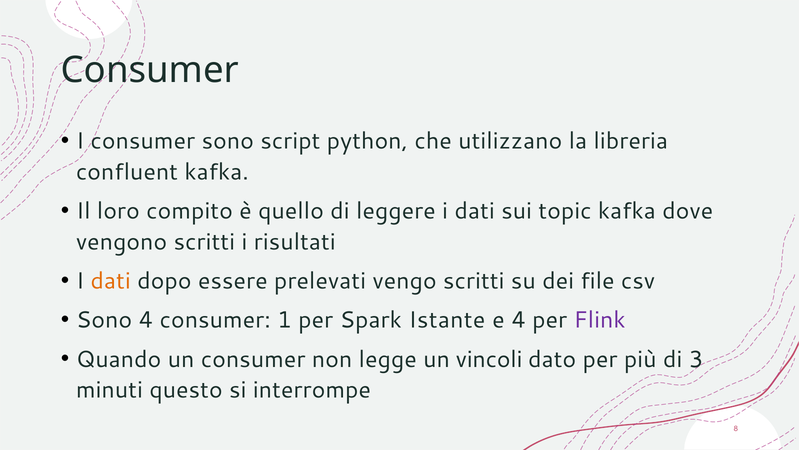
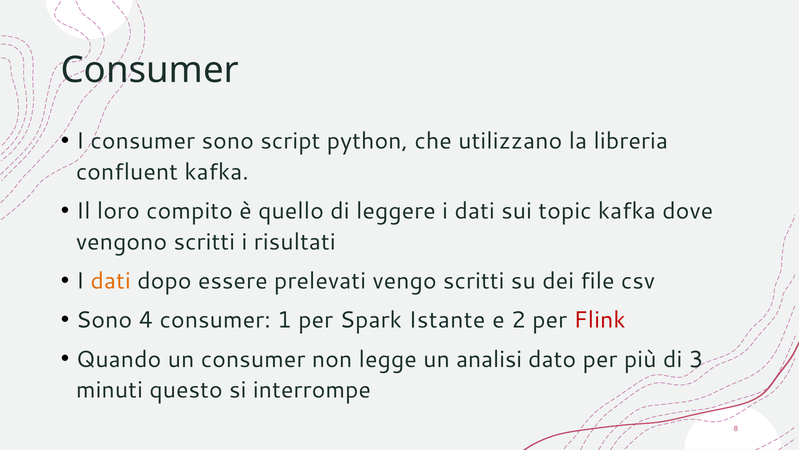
e 4: 4 -> 2 (519, 320)
Flink colour: purple -> red (600, 320)
vincoli: vincoli -> analisi (489, 359)
